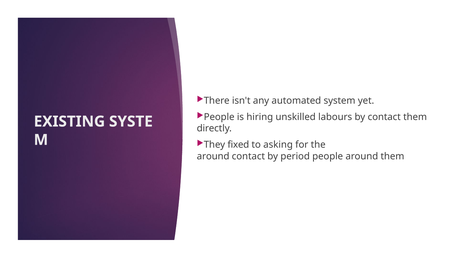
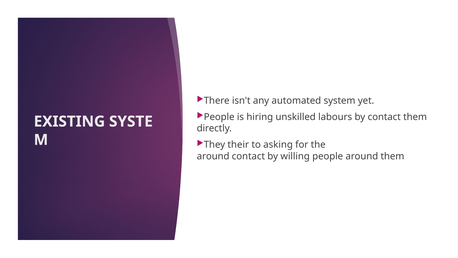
fixed: fixed -> their (238, 145)
period: period -> willing (295, 156)
